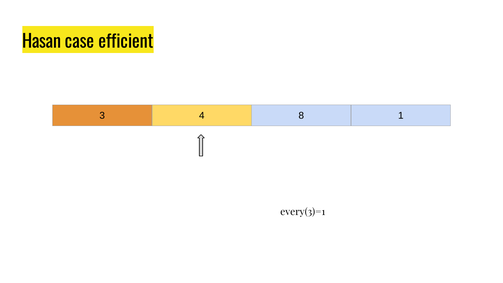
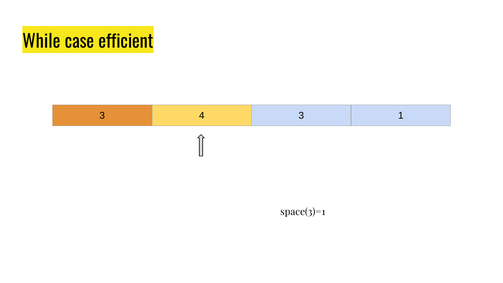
Hasan: Hasan -> While (41, 42)
4 8: 8 -> 3 (301, 116)
every(3)=1: every(3)=1 -> space(3)=1 (303, 212)
